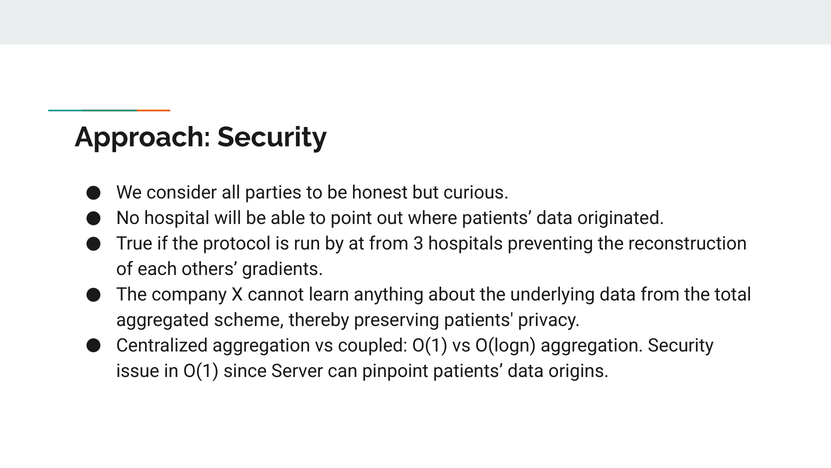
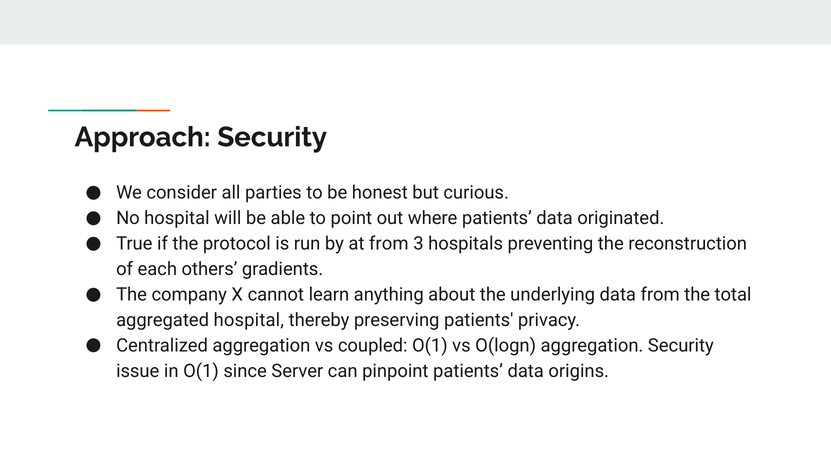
aggregated scheme: scheme -> hospital (249, 320)
